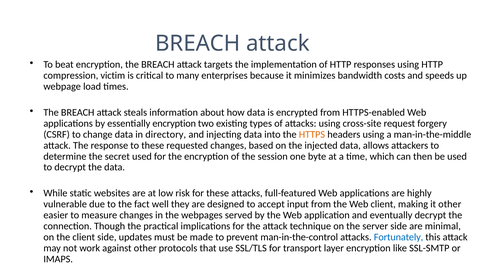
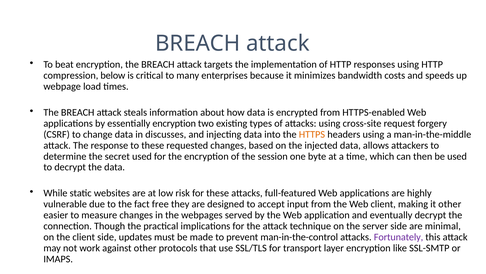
victim: victim -> below (113, 75)
directory: directory -> discusses (166, 134)
well: well -> free (160, 204)
Fortunately colour: blue -> purple (399, 237)
